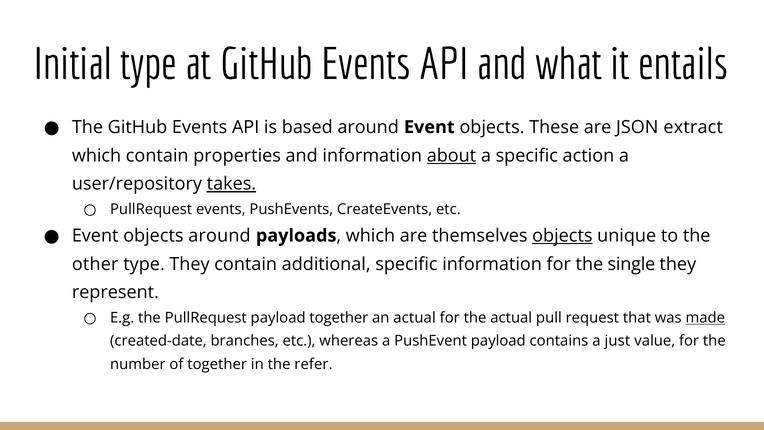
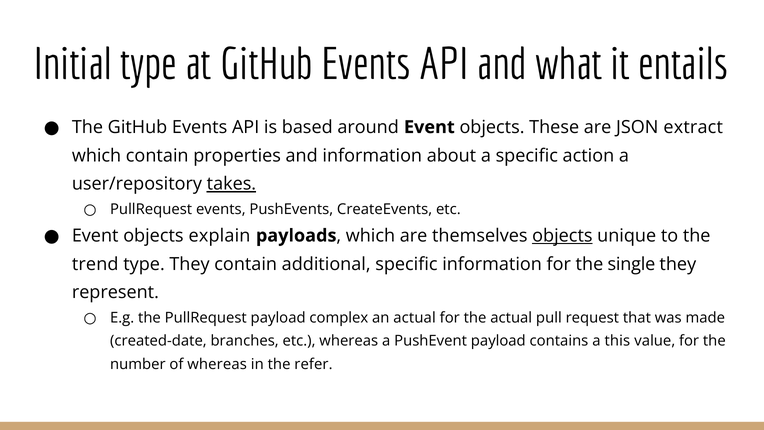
about underline: present -> none (451, 155)
objects around: around -> explain (220, 236)
other: other -> trend (95, 264)
payload together: together -> complex (339, 318)
made underline: present -> none (705, 318)
just: just -> this (617, 341)
of together: together -> whereas (217, 364)
